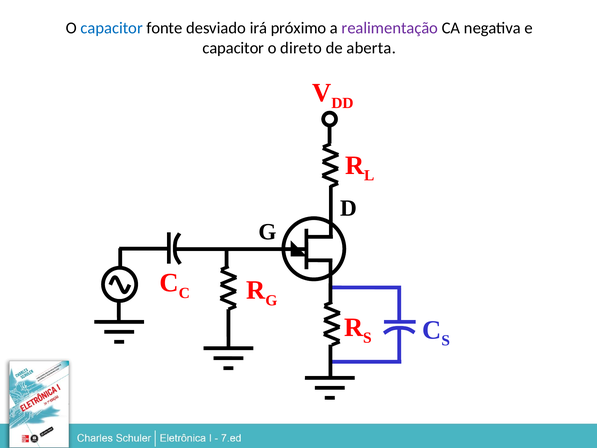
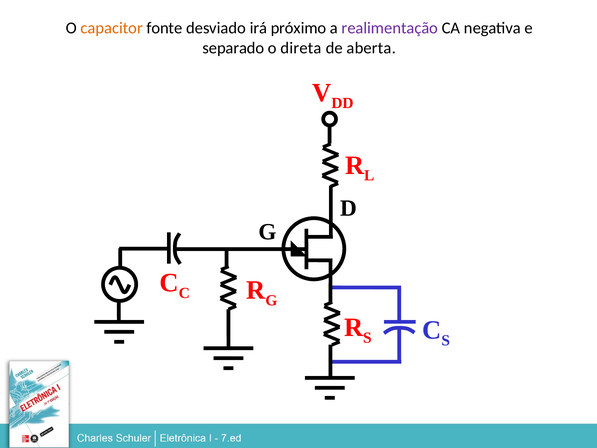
capacitor colour: blue -> orange (112, 28)
capacitor: capacitor -> separado (233, 48)
direto: direto -> direta (301, 48)
